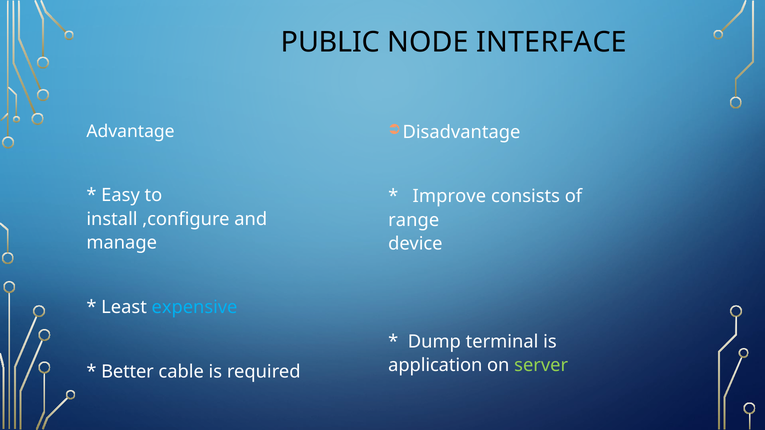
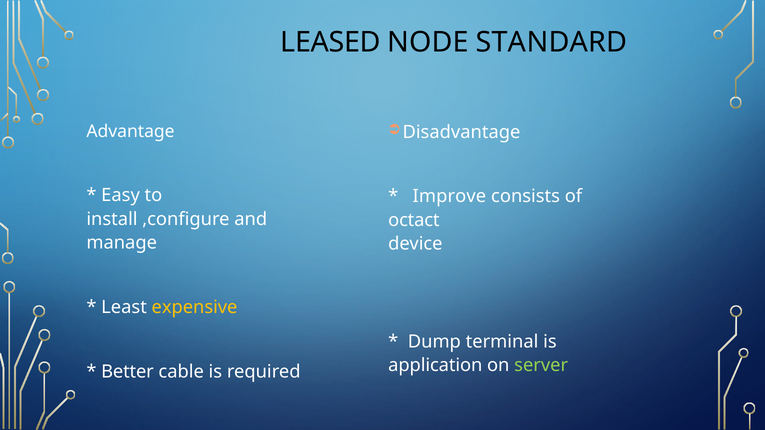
PUBLIC: PUBLIC -> LEASED (331, 42)
INTERFACE: INTERFACE -> STANDARD (552, 42)
range: range -> octact (414, 220)
expensive colour: light blue -> yellow (195, 307)
